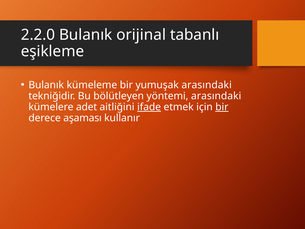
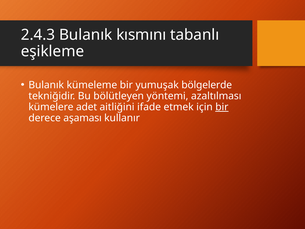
2.2.0: 2.2.0 -> 2.4.3 (38, 35)
orijinal: orijinal -> kısmını (141, 35)
yumuşak arasındaki: arasındaki -> bölgelerde (207, 85)
yöntemi arasındaki: arasındaki -> azaltılması (216, 96)
ifade underline: present -> none (149, 107)
